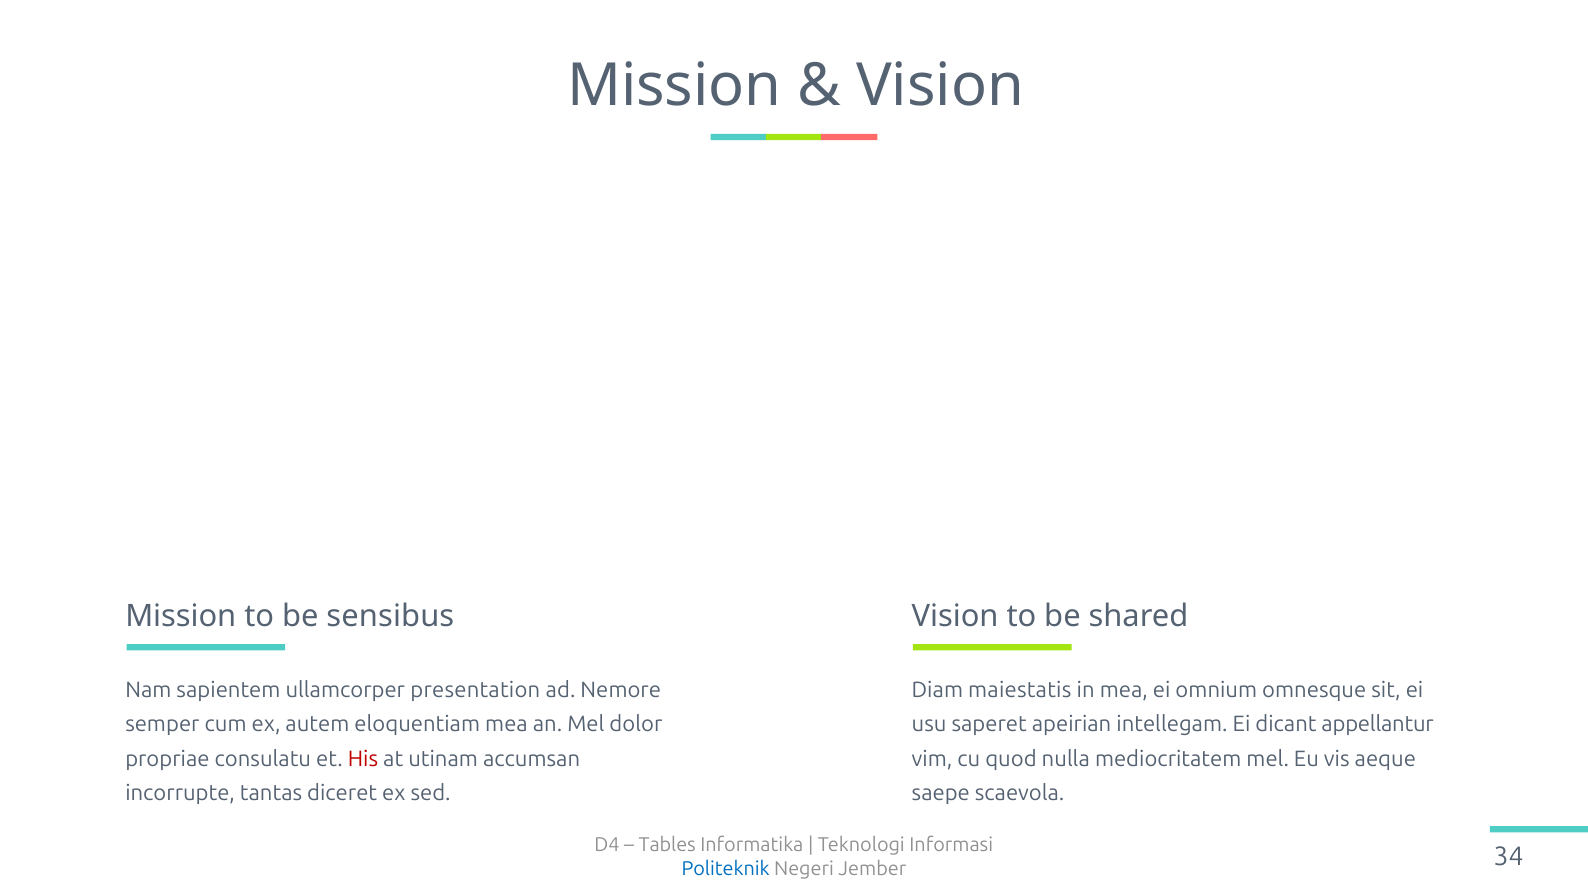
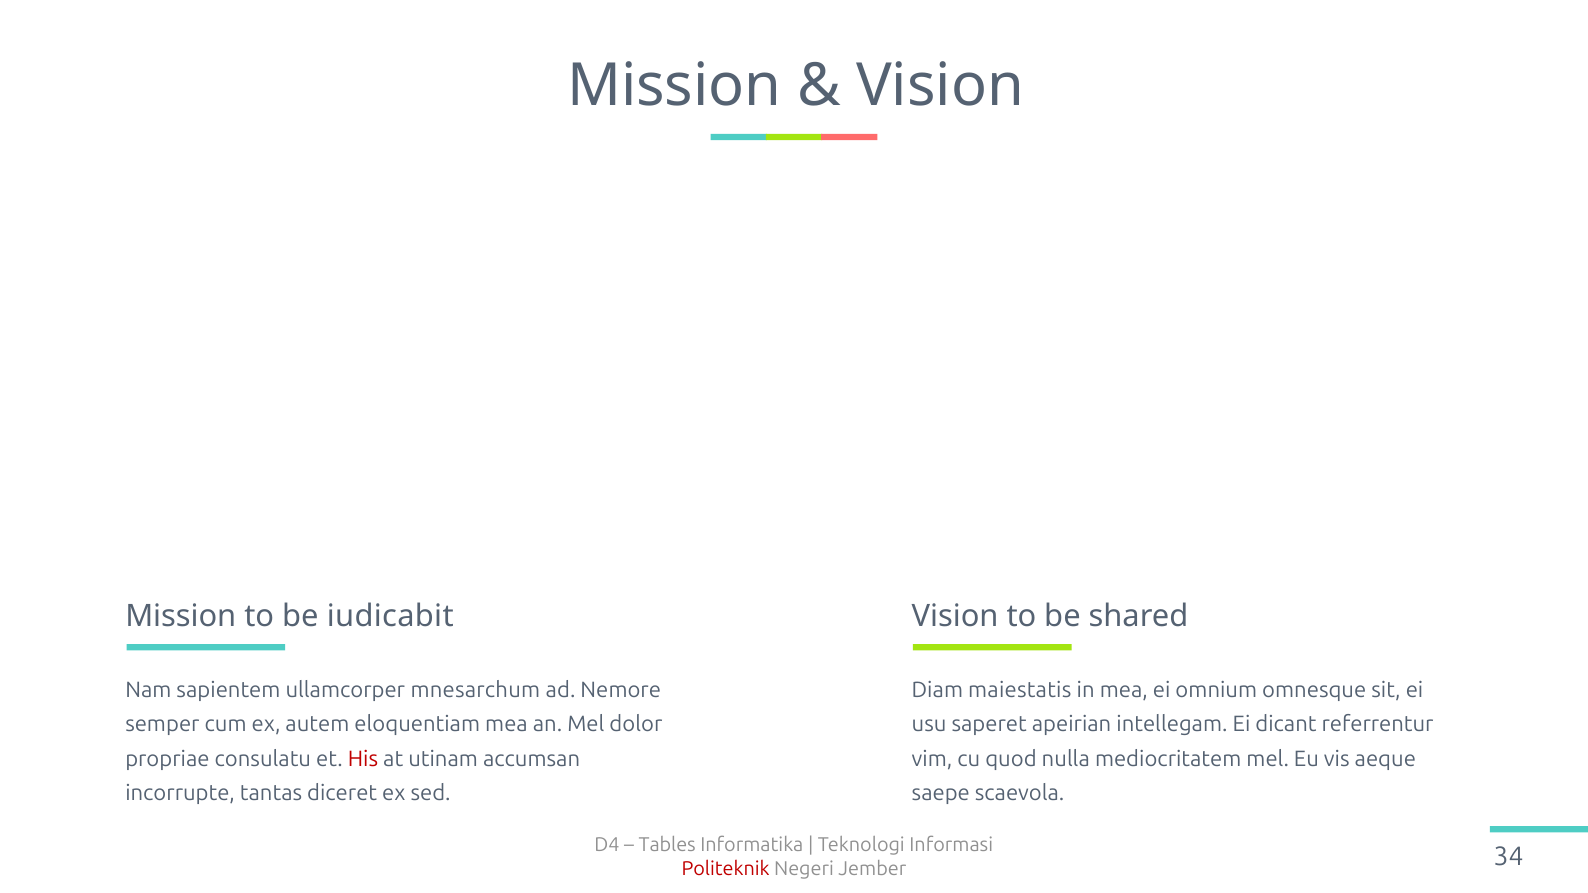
sensibus: sensibus -> iudicabit (390, 617)
presentation: presentation -> mnesarchum (475, 690)
appellantur: appellantur -> referrentur (1378, 725)
Politeknik colour: blue -> red (726, 869)
